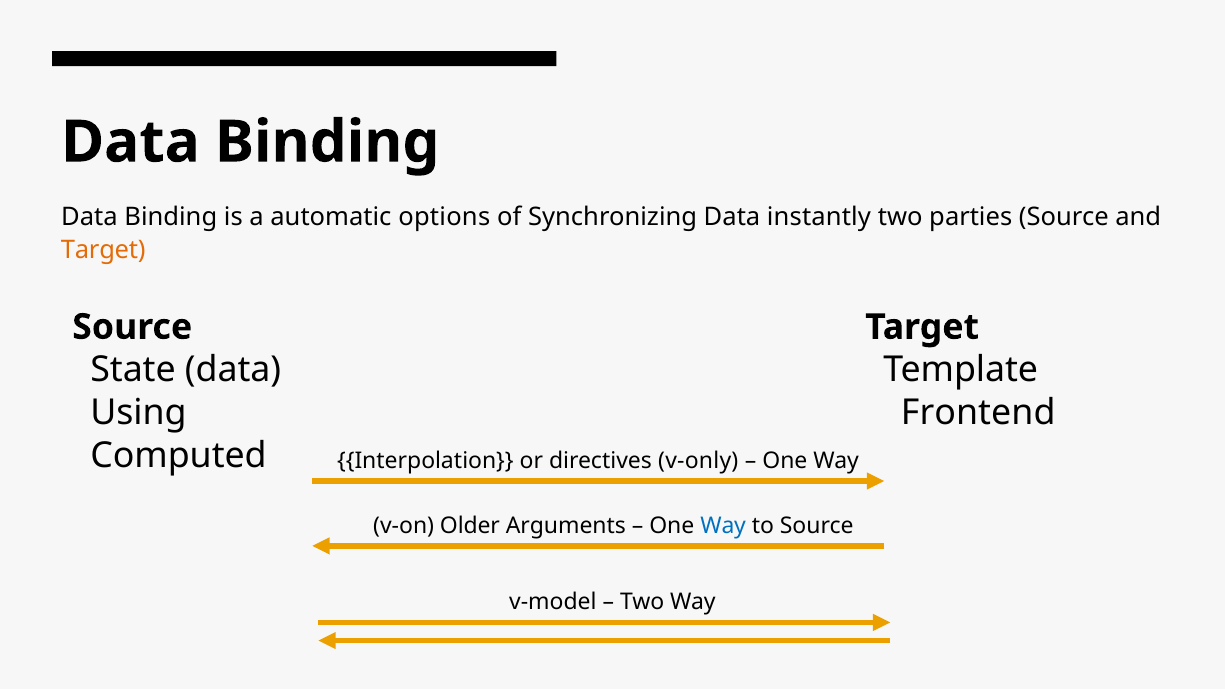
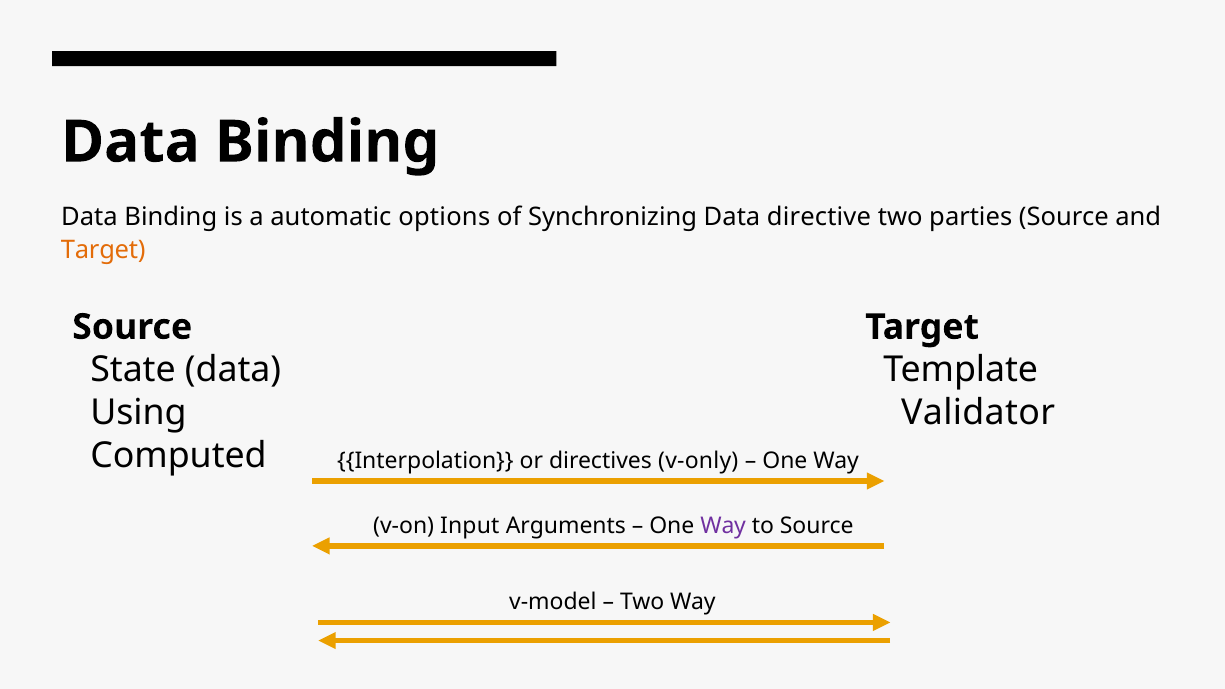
instantly: instantly -> directive (819, 217)
Frontend: Frontend -> Validator (978, 413)
Older: Older -> Input (470, 526)
Way colour: blue -> purple (723, 526)
